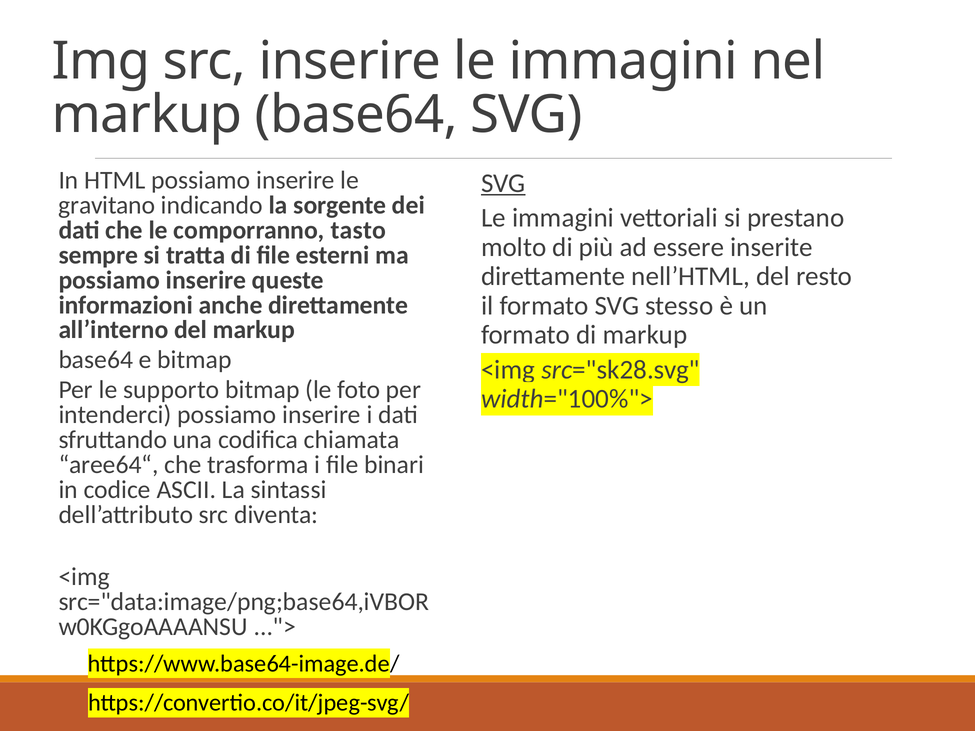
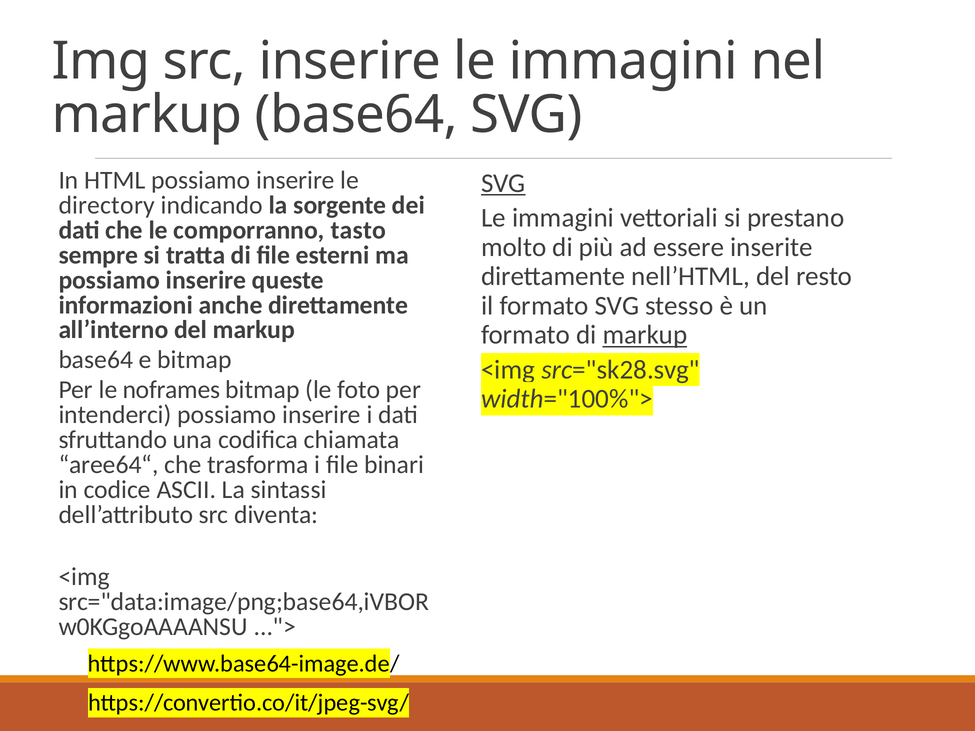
gravitano: gravitano -> directory (107, 205)
markup underline: none -> present (645, 335)
supporto: supporto -> noframes (171, 390)
